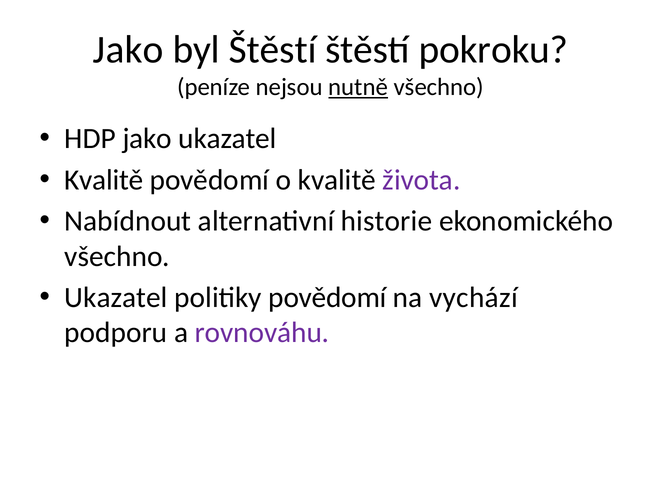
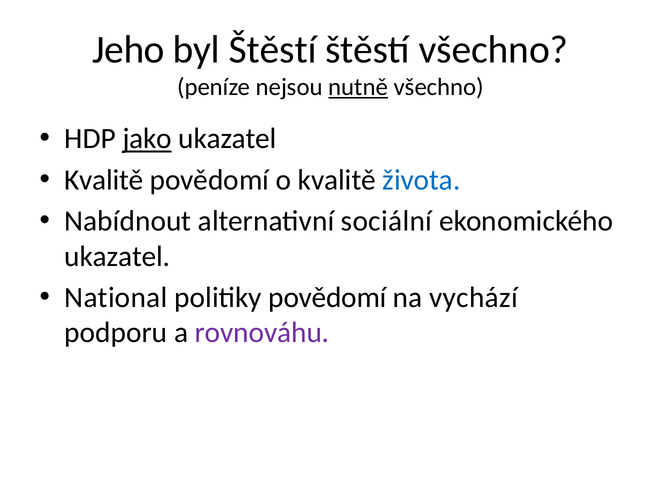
Jako: Jako -> Jeho (128, 50)
štěstí pokroku: pokroku -> všechno (493, 50)
jako underline: none -> present (147, 139)
života colour: purple -> blue (421, 180)
historie: historie -> sociální (386, 221)
všechno: všechno -> ukazatel (117, 256)
Ukazatel: Ukazatel -> National (116, 297)
